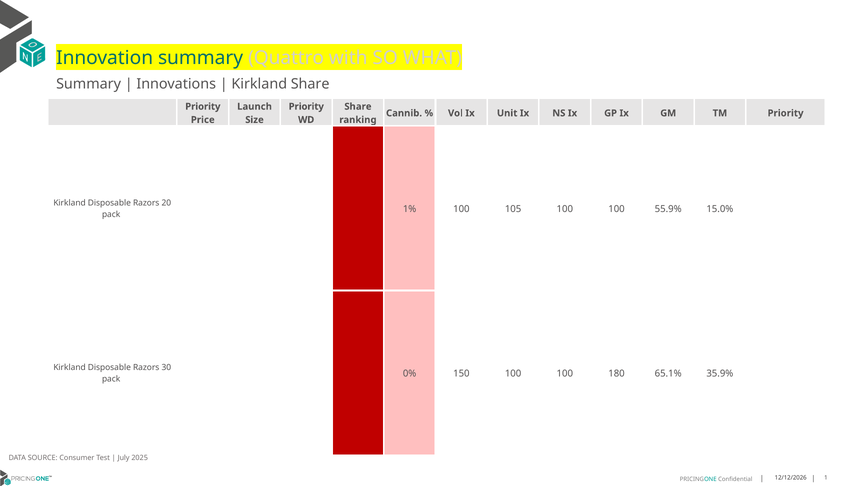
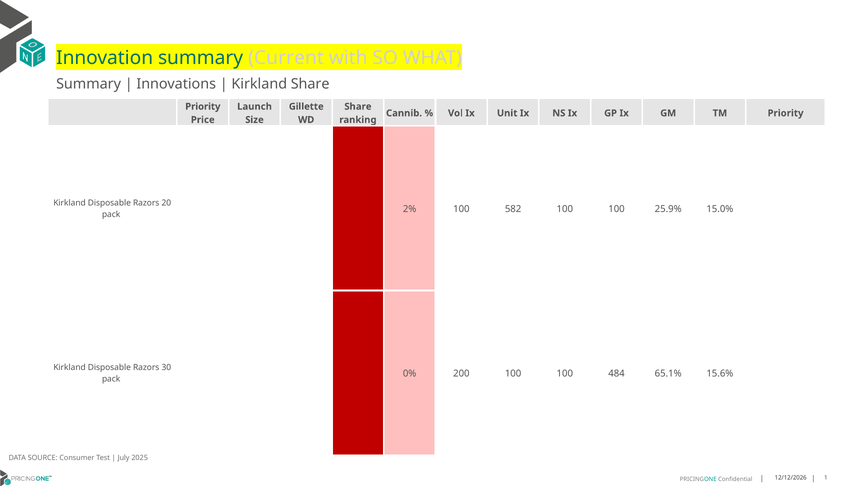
Quattro: Quattro -> Current (286, 58)
Priority: Priority -> Gillette (306, 106)
1%: 1% -> 2% (410, 209)
105: 105 -> 582 (513, 209)
55.9%: 55.9% -> 25.9% (668, 209)
150: 150 -> 200 (461, 373)
180: 180 -> 484 (617, 373)
35.9%: 35.9% -> 15.6% (720, 373)
